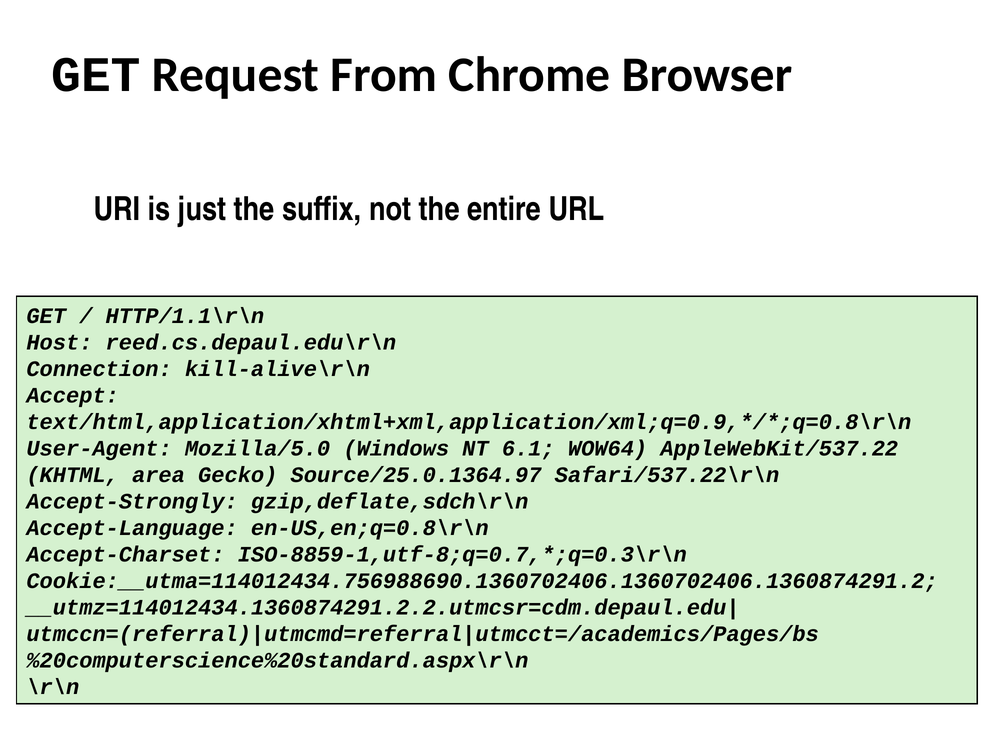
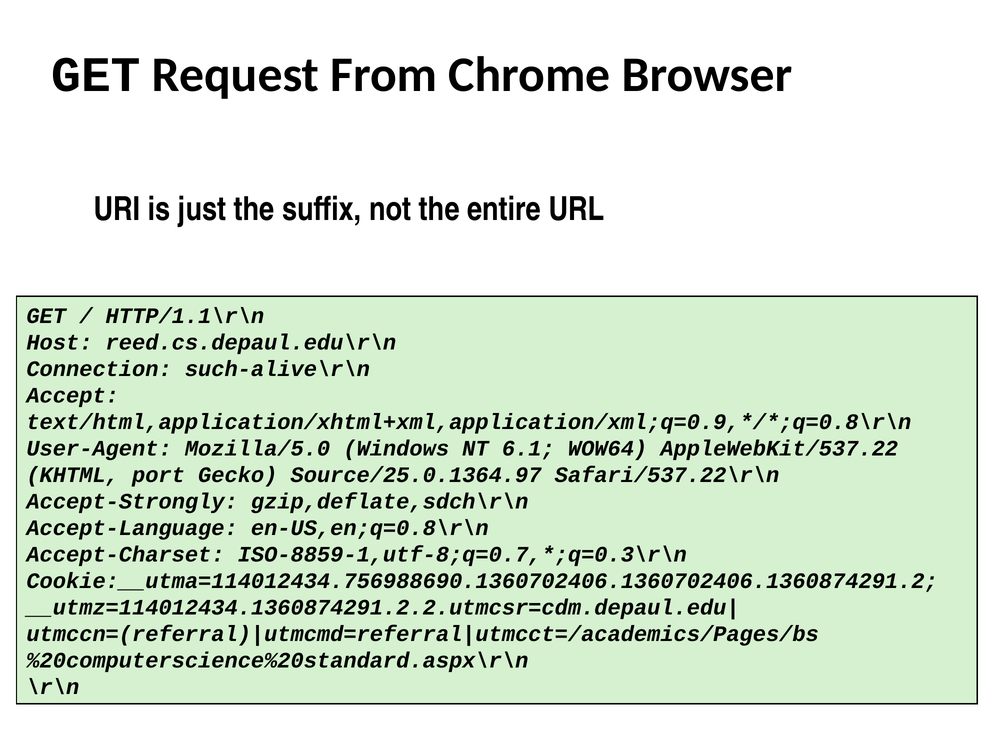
kill-alive\r\n: kill-alive\r\n -> such-alive\r\n (277, 369)
area: area -> port (159, 475)
